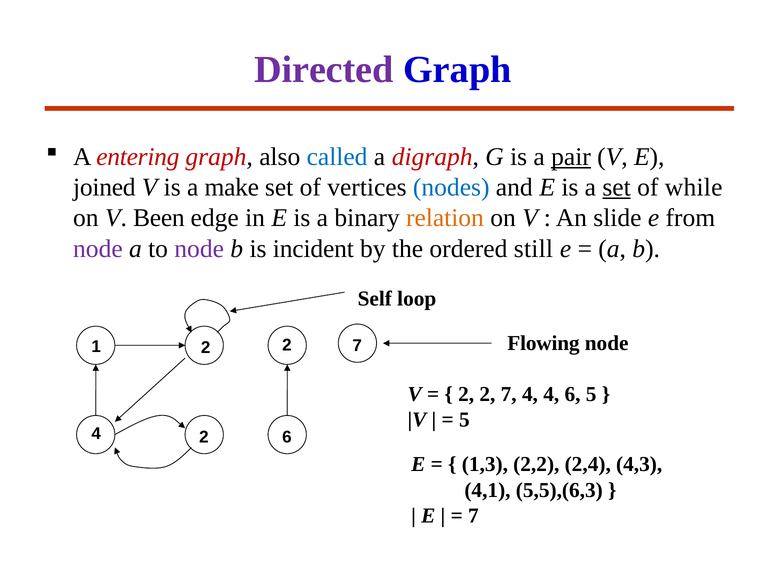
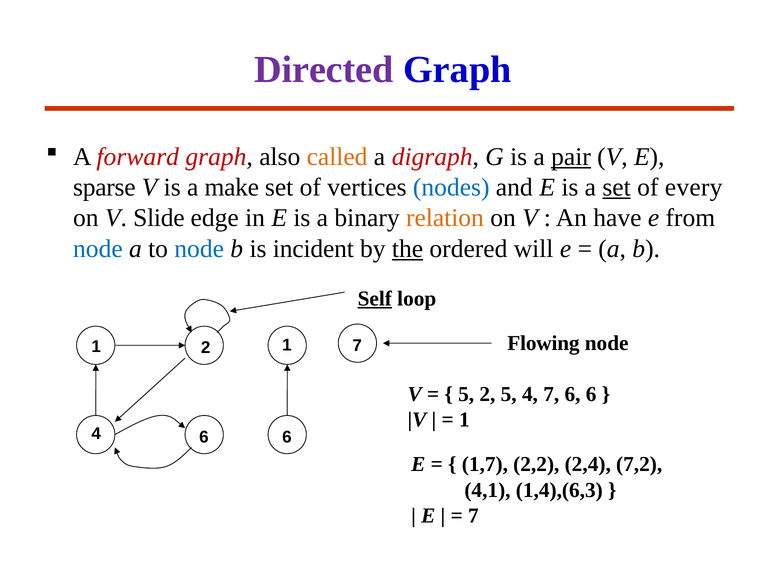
entering: entering -> forward (138, 157)
called colour: blue -> orange (337, 157)
joined: joined -> sparse (104, 188)
while: while -> every (694, 188)
Been: Been -> Slide (159, 218)
slide: slide -> have (617, 218)
node colour: purple -> blue (98, 249)
node colour: purple -> blue (199, 249)
the underline: none -> present (408, 249)
still: still -> will (534, 249)
Self underline: none -> present (375, 299)
1 2 2: 2 -> 1 (287, 345)
2: 2 -> 5 (466, 395)
2 7: 7 -> 5 (509, 395)
4 4: 4 -> 7 (551, 395)
5: 5 -> 6 (591, 395)
5: 5 -> 1 (464, 420)
4 2: 2 -> 6 (204, 437)
1,3: 1,3 -> 1,7 (485, 465)
4,3: 4,3 -> 7,2 (639, 465)
5,5),(6,3: 5,5),(6,3 -> 1,4),(6,3 (559, 490)
